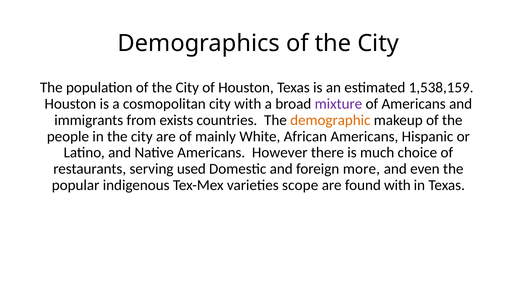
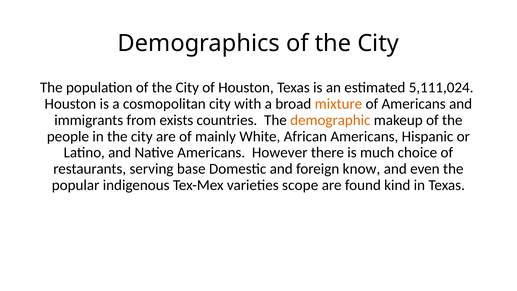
1,538,159: 1,538,159 -> 5,111,024 (441, 87)
mixture colour: purple -> orange (338, 104)
used: used -> base (191, 169)
more: more -> know (361, 169)
found with: with -> kind (397, 185)
